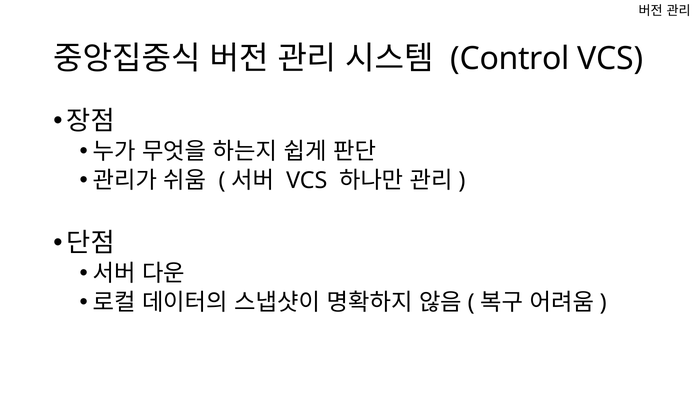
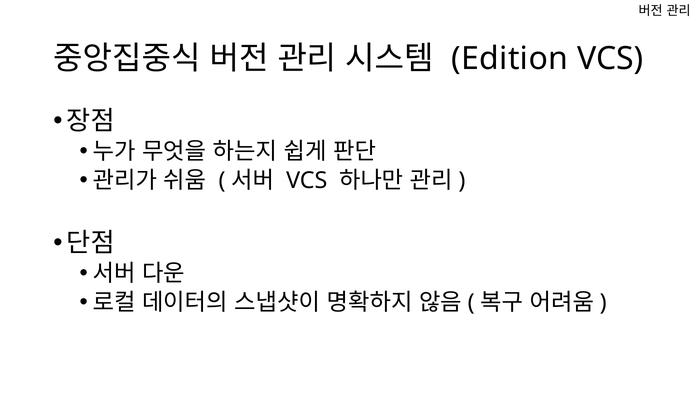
Control: Control -> Edition (510, 59)
